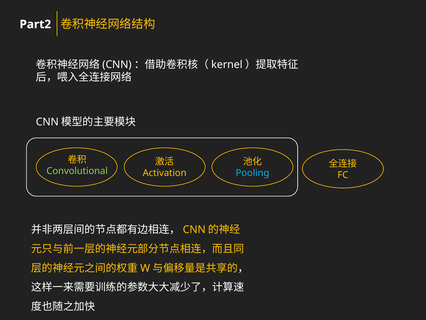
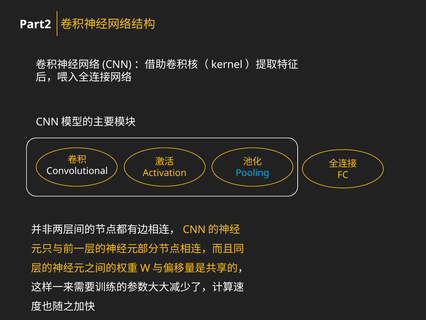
Convolutional colour: light green -> white (77, 171)
